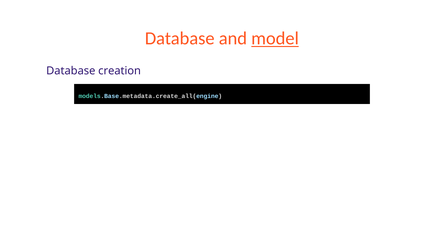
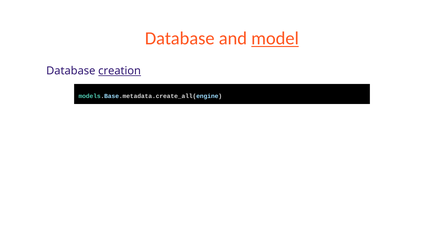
creation underline: none -> present (120, 71)
